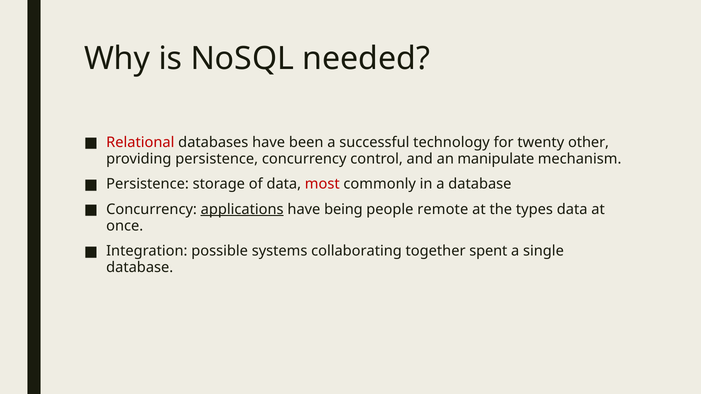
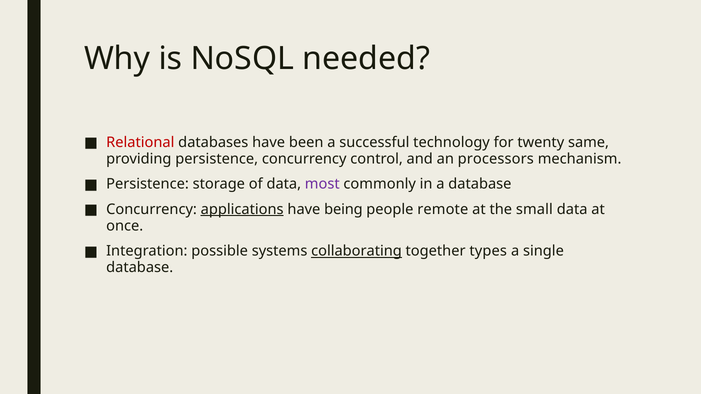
other: other -> same (589, 142)
manipulate: manipulate -> processors (496, 159)
most colour: red -> purple (322, 184)
types: types -> small (534, 209)
collaborating underline: none -> present (356, 251)
spent: spent -> types (488, 251)
